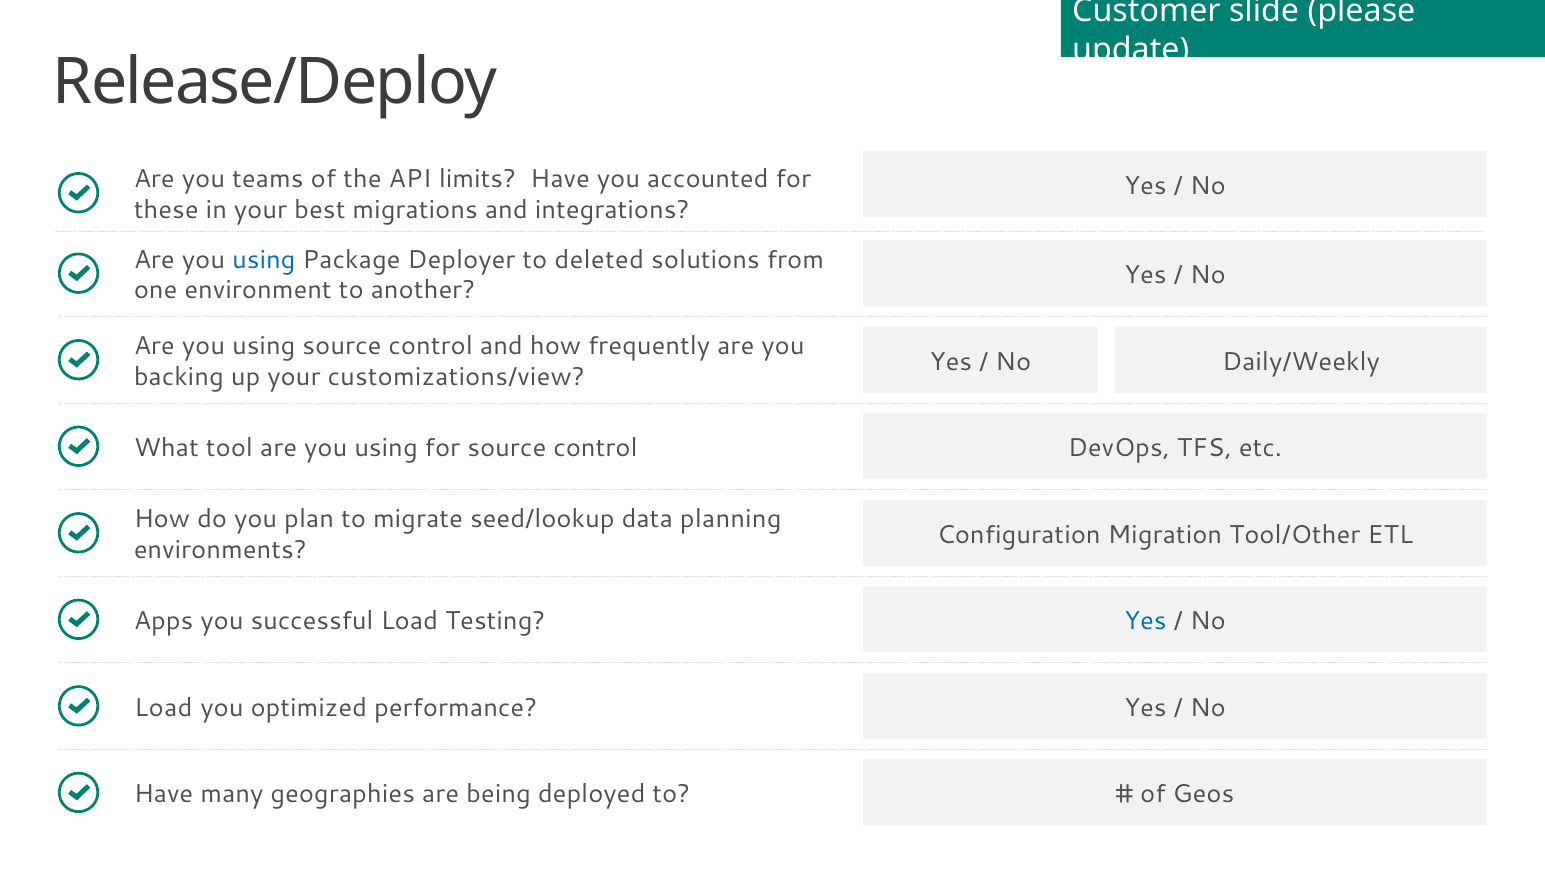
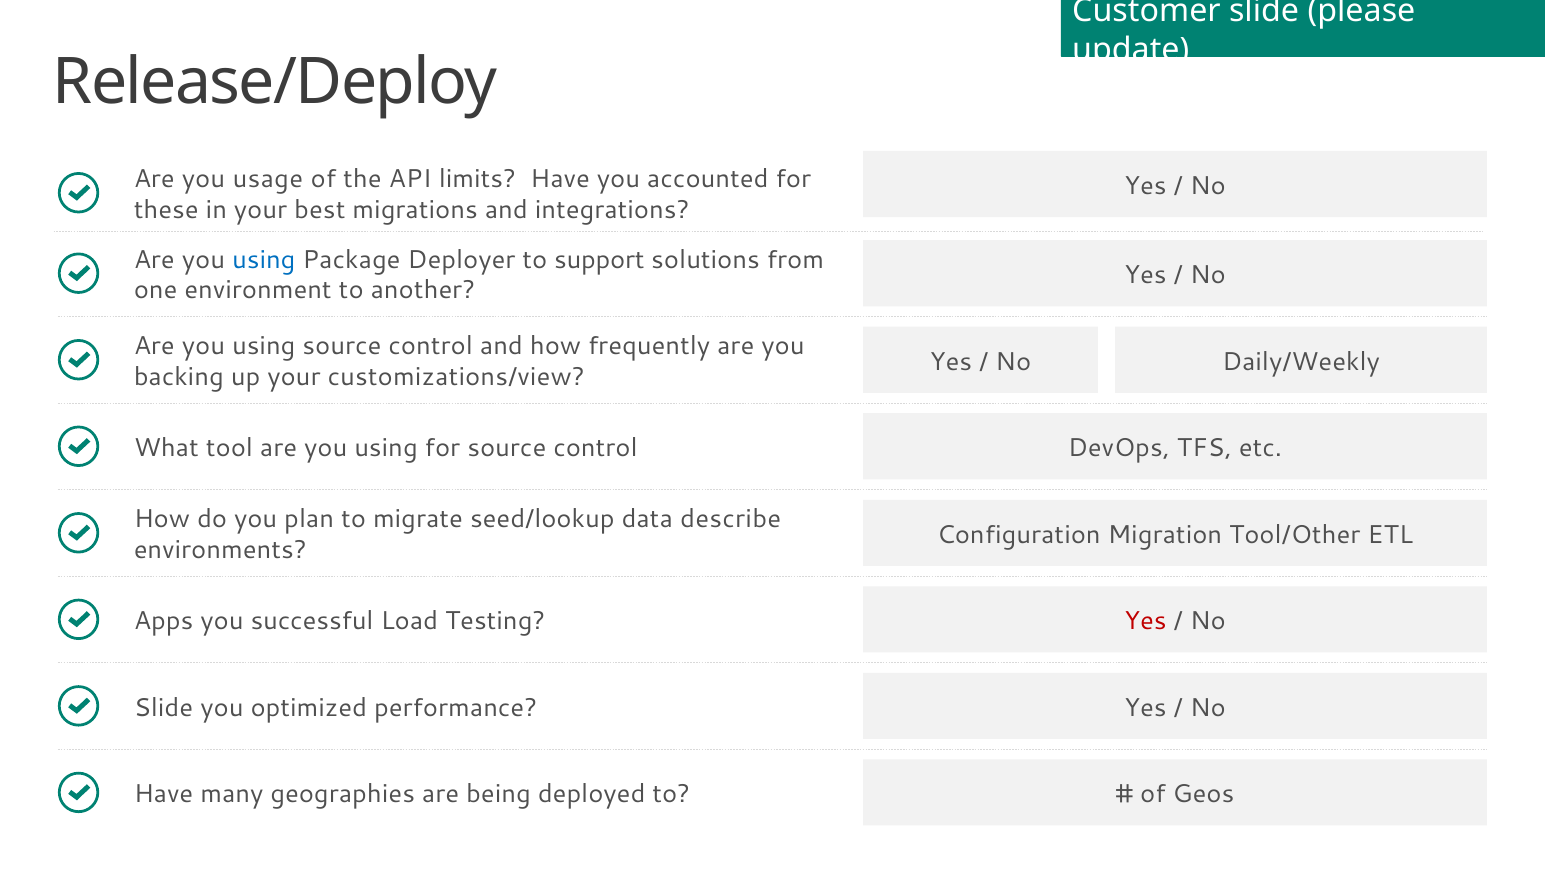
teams: teams -> usage (268, 179)
deleted: deleted -> support (599, 260)
planning: planning -> describe (731, 519)
Yes colour: blue -> red (1146, 621)
Load: Load -> Slide (164, 708)
